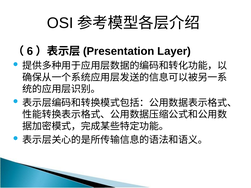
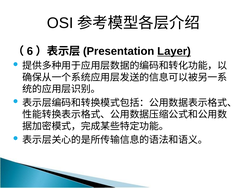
Layer underline: none -> present (174, 51)
